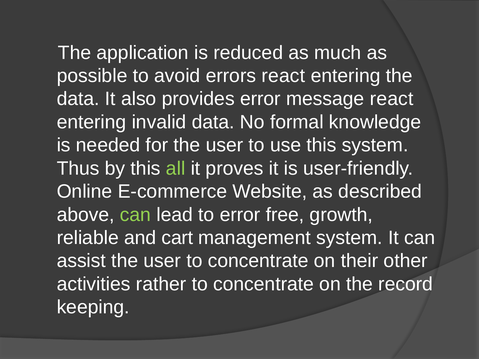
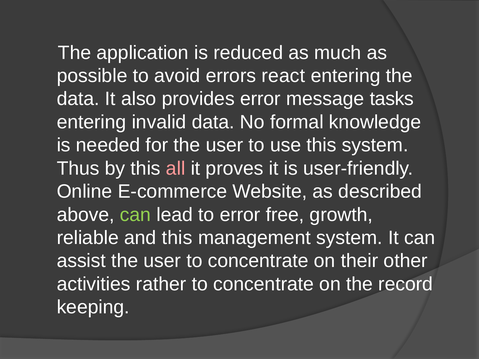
message react: react -> tasks (392, 99)
all colour: light green -> pink (176, 168)
and cart: cart -> this (177, 238)
